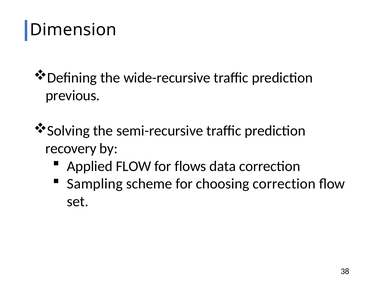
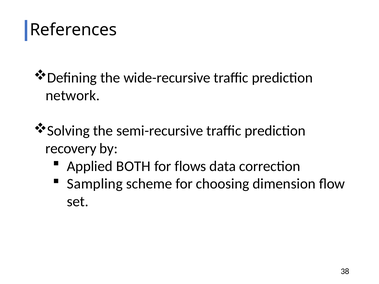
Dimension: Dimension -> References (73, 30)
previous: previous -> network (73, 96)
Applied FLOW: FLOW -> BOTH (133, 166)
choosing correction: correction -> dimension (284, 184)
